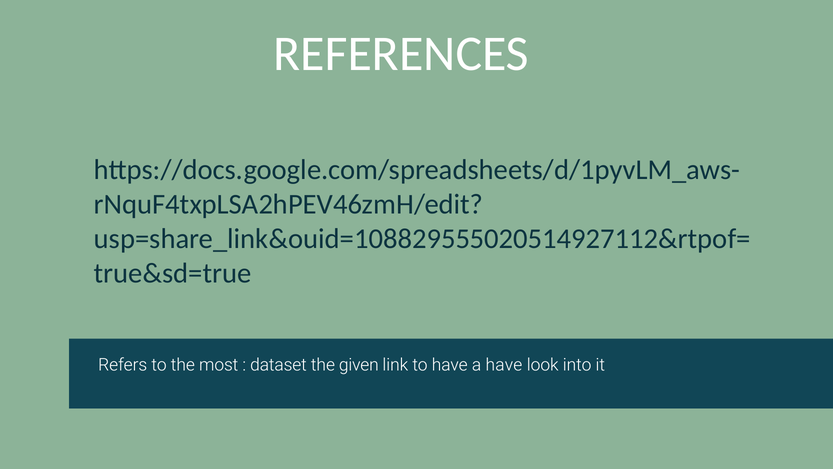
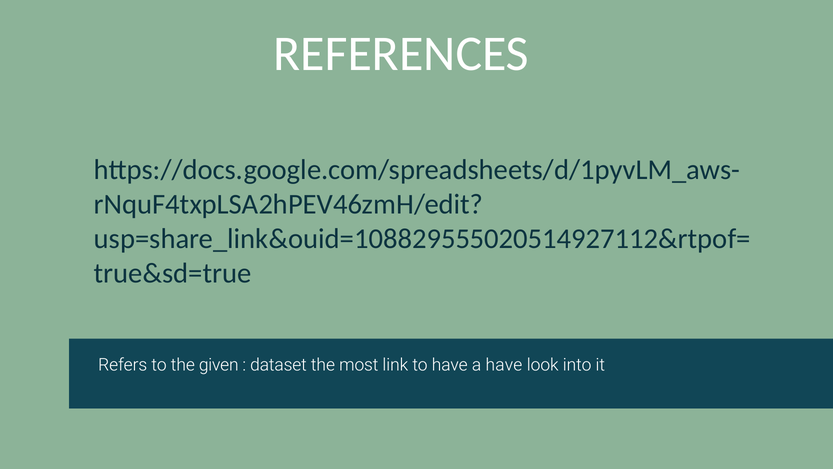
most: most -> given (219, 365)
given: given -> most (359, 365)
